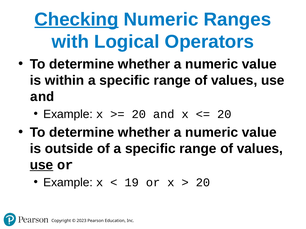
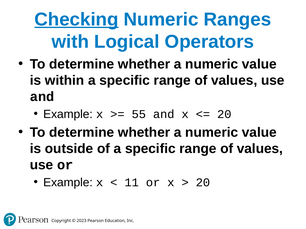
20: 20 -> 55 (139, 114)
use underline: present -> none (42, 165)
19: 19 -> 11 (132, 183)
